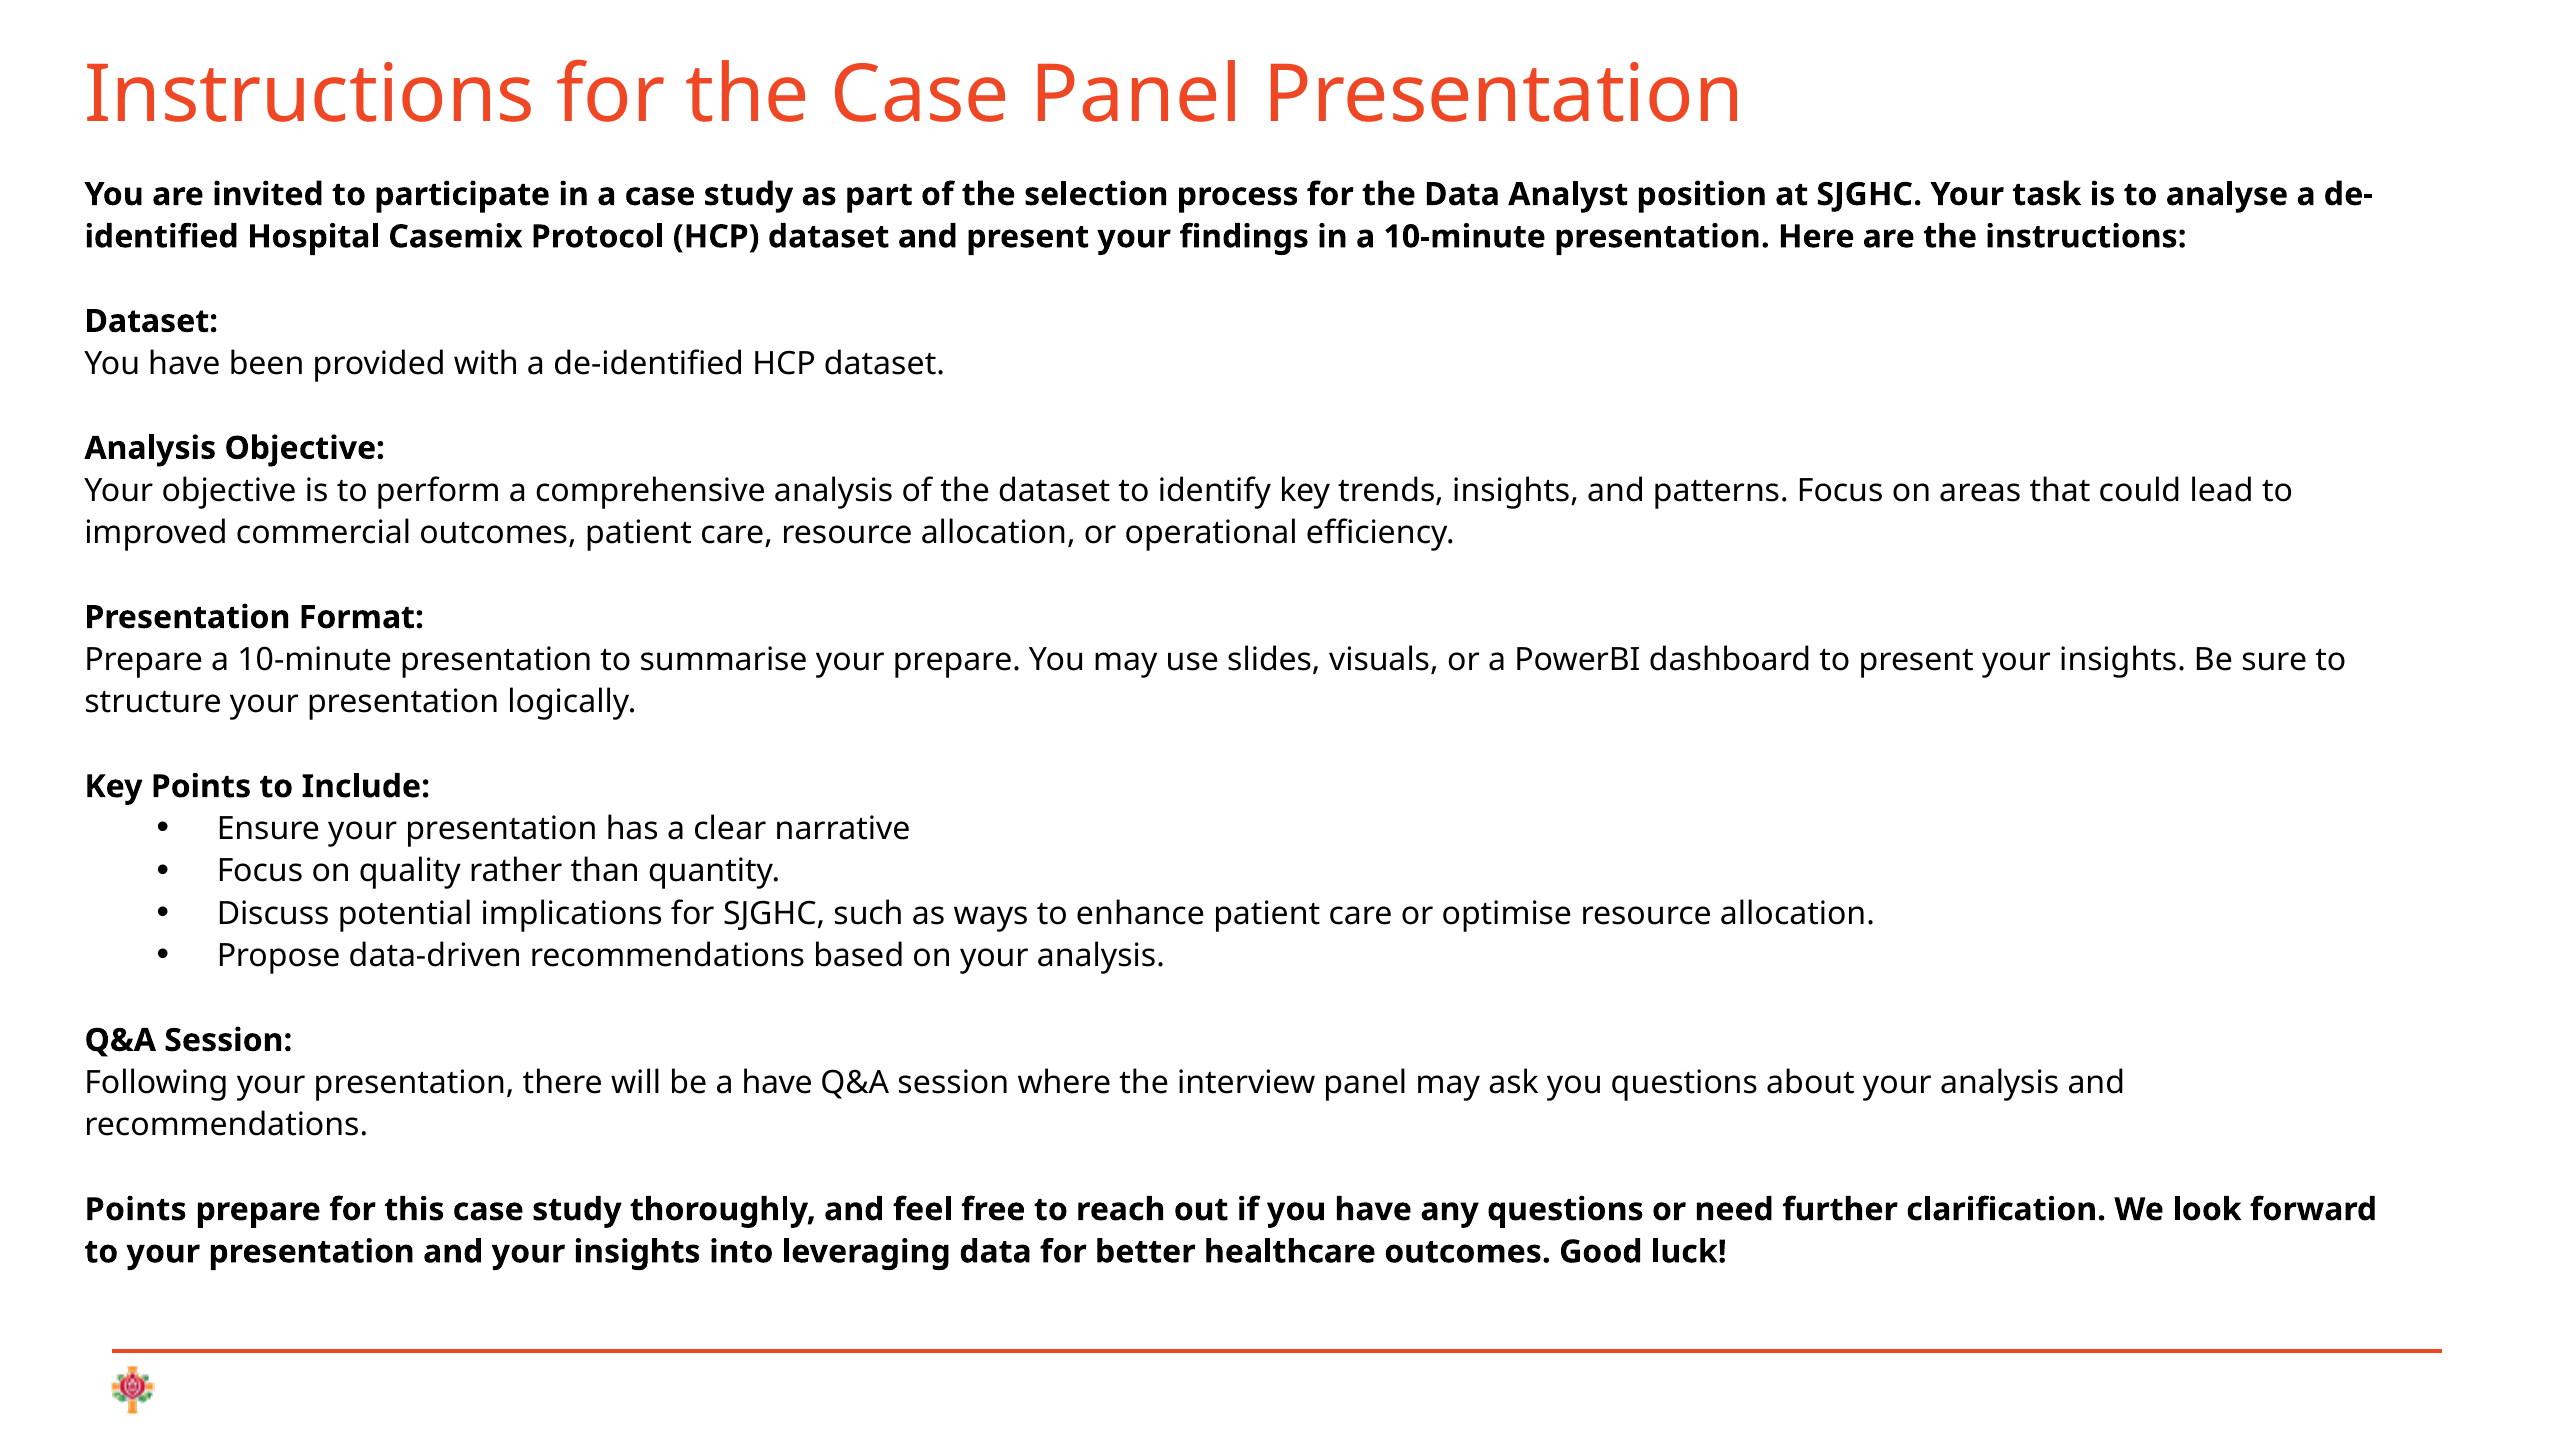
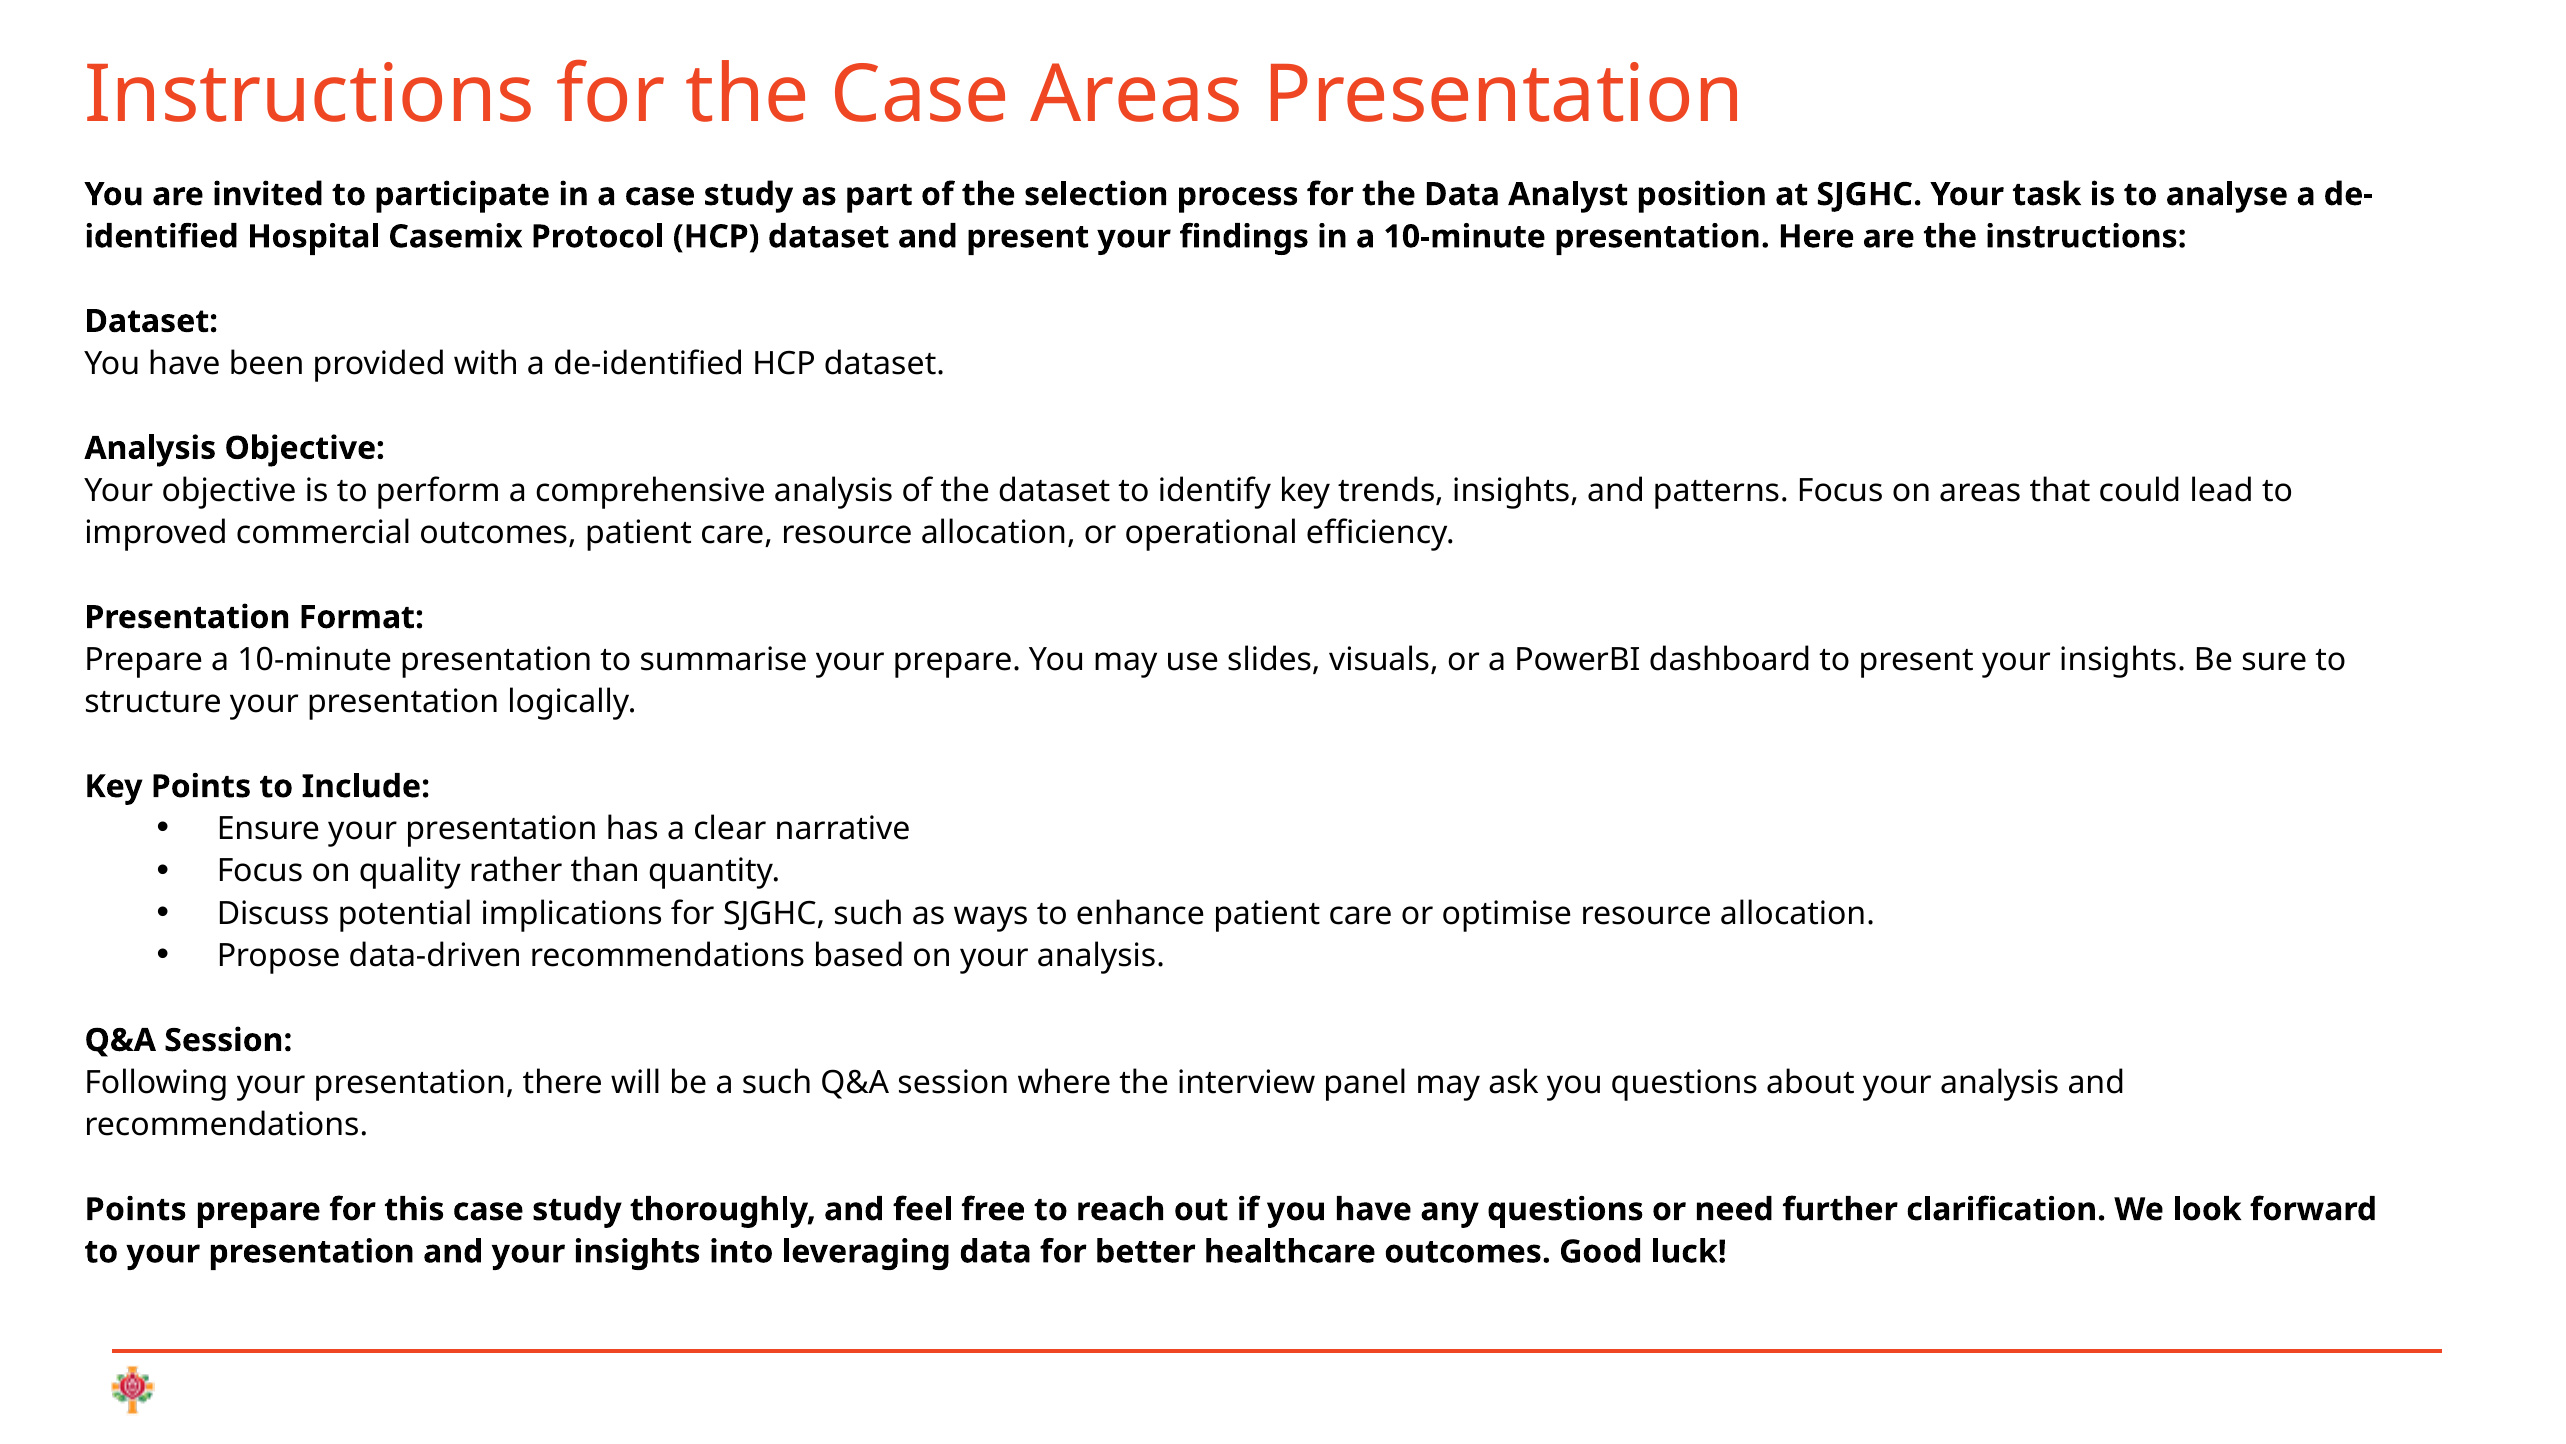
Case Panel: Panel -> Areas (1137, 95)
a have: have -> such (777, 1082)
